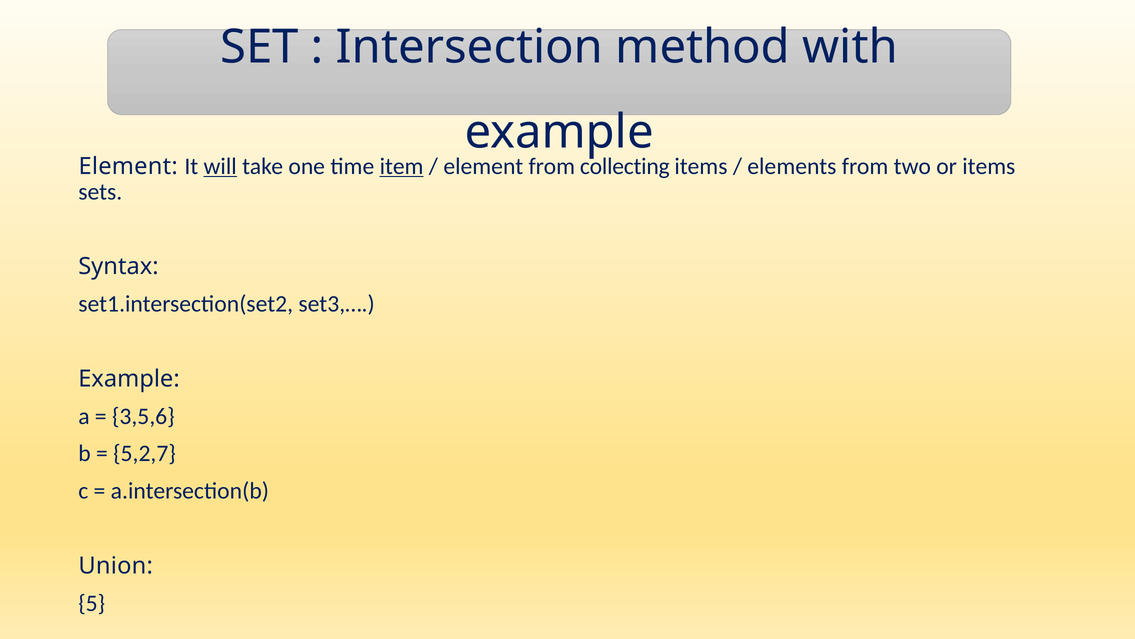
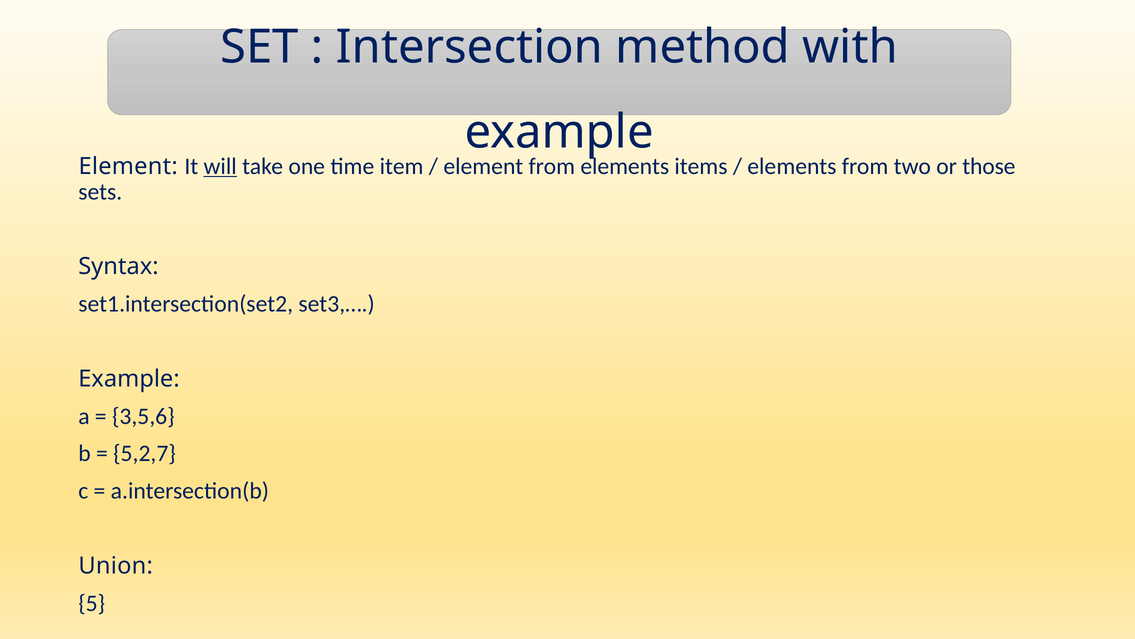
item underline: present -> none (402, 166)
collecting: collecting -> elements (625, 166)
or items: items -> those (989, 166)
